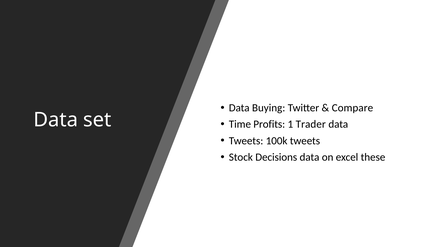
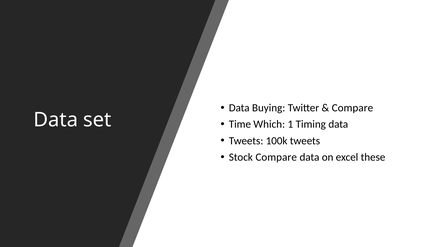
Profits: Profits -> Which (269, 124)
Trader: Trader -> Timing (311, 124)
Stock Decisions: Decisions -> Compare (276, 157)
